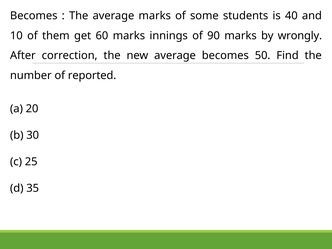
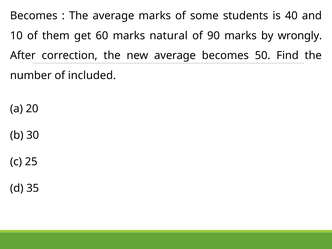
innings: innings -> natural (169, 36)
reported: reported -> included (92, 75)
